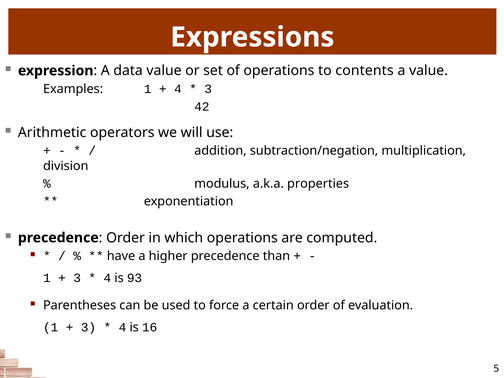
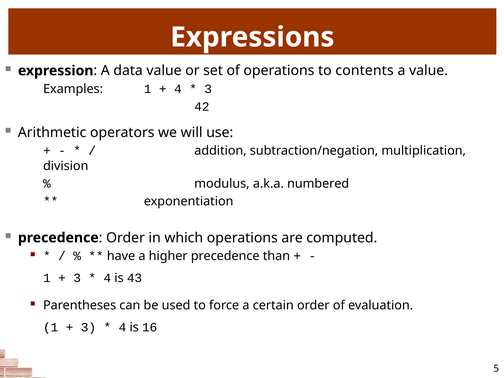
properties: properties -> numbered (318, 184)
93: 93 -> 43 (134, 278)
